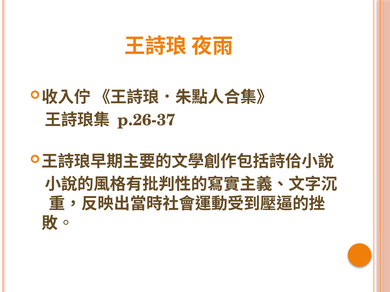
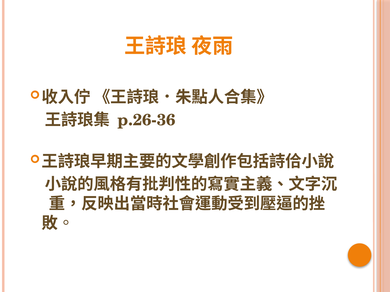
p.26-37: p.26-37 -> p.26-36 (146, 120)
